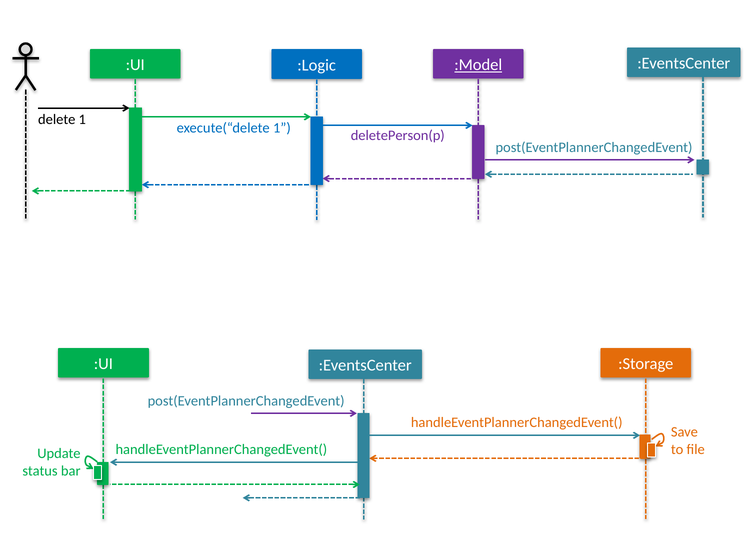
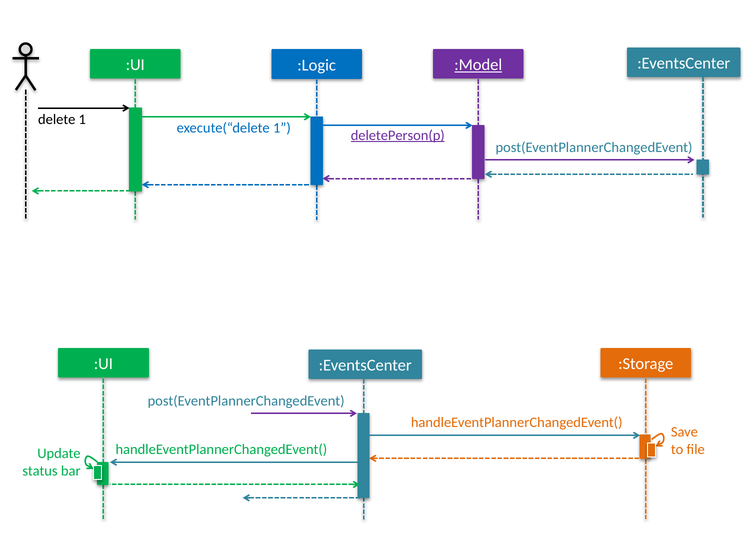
deletePerson(p underline: none -> present (398, 136)
